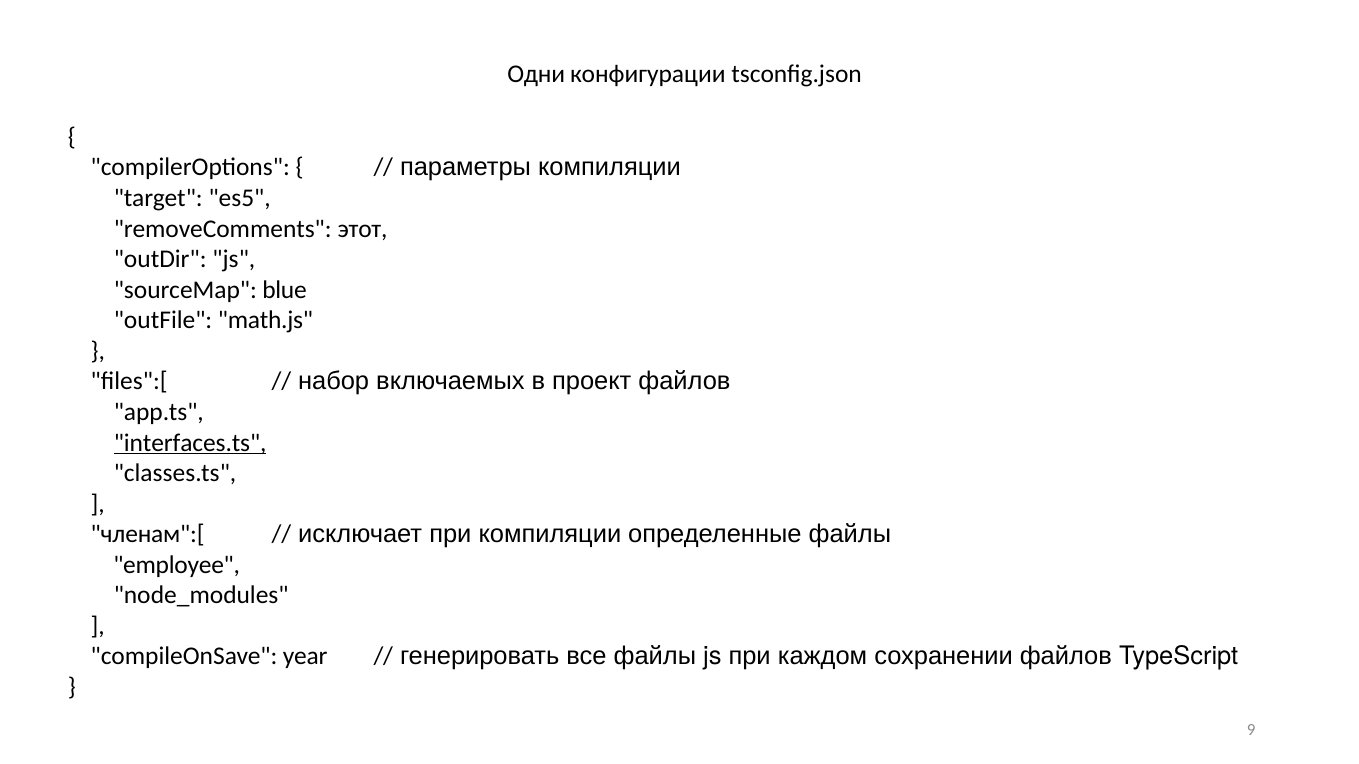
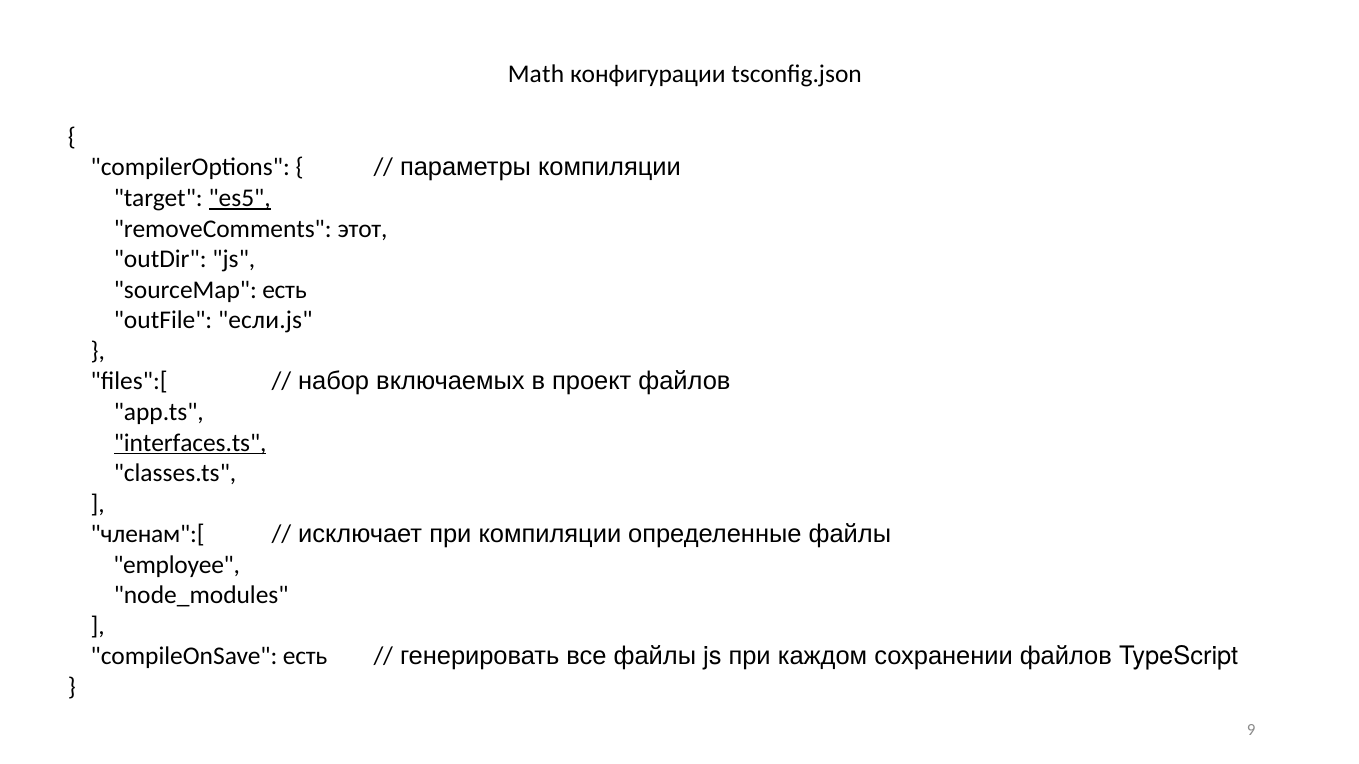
Одни: Одни -> Math (536, 74)
es5 underline: none -> present (240, 198)
sourceMap blue: blue -> есть (285, 290)
math.js: math.js -> если.js (265, 321)
compileOnSave year: year -> есть (305, 657)
